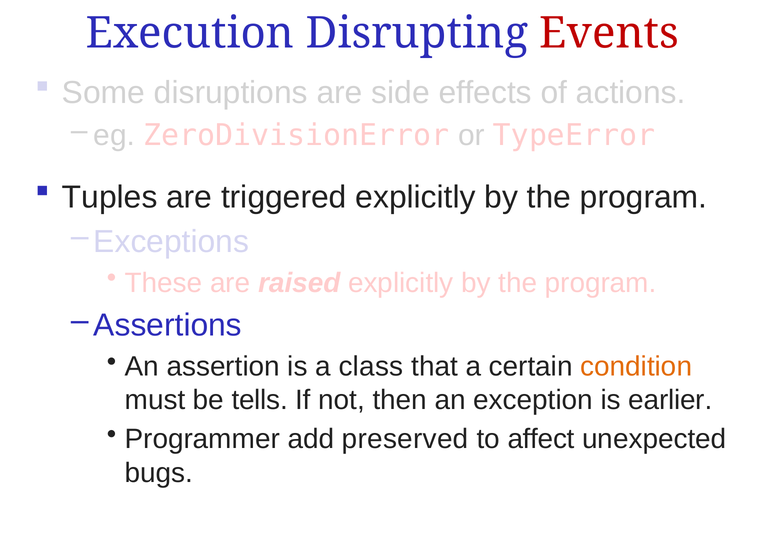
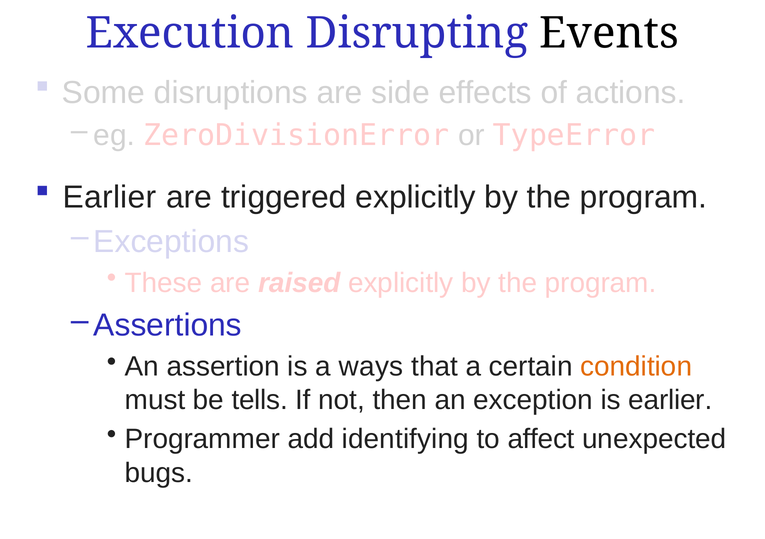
Events colour: red -> black (609, 33)
Tuples: Tuples -> Earlier (110, 197)
class: class -> ways (371, 367)
preserved: preserved -> identifying (405, 439)
